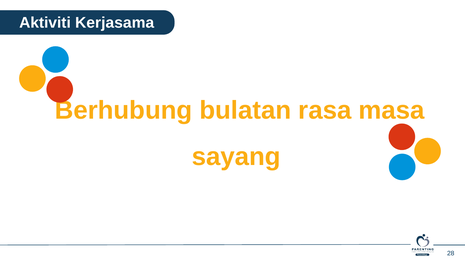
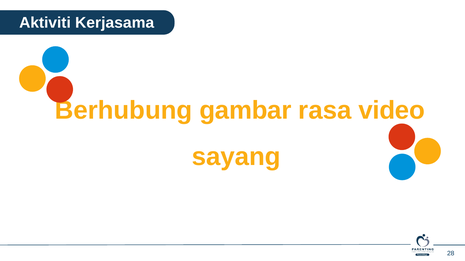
bulatan: bulatan -> gambar (245, 110)
masa: masa -> video (392, 110)
